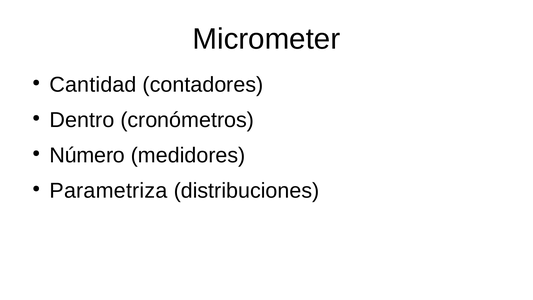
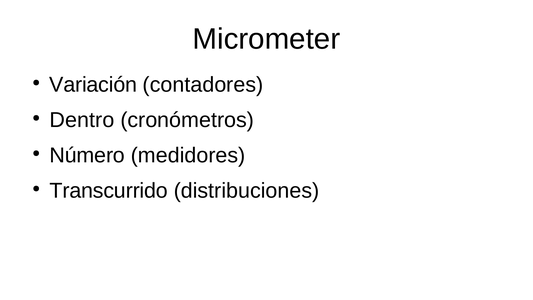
Cantidad: Cantidad -> Variación (93, 85)
Parametriza: Parametriza -> Transcurrido (109, 190)
